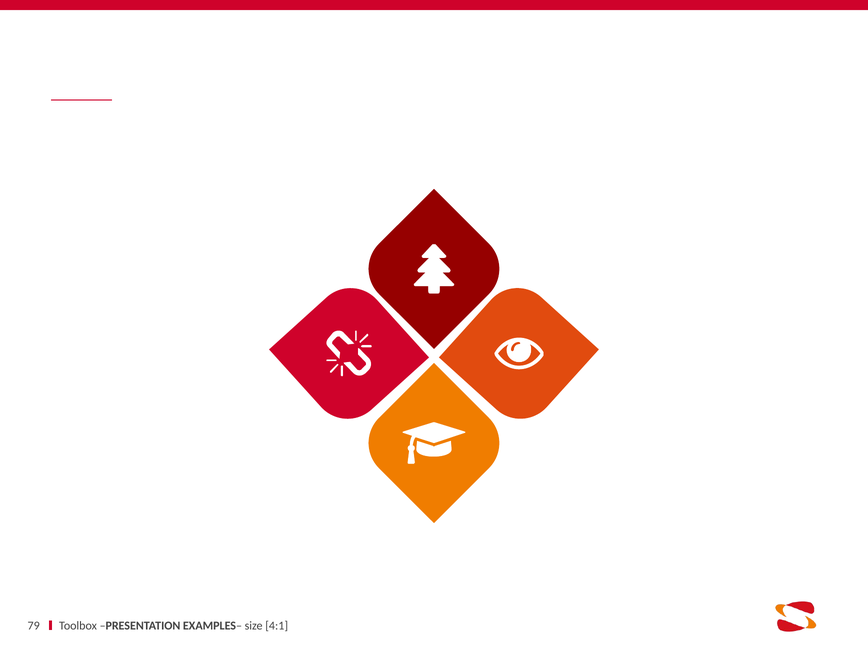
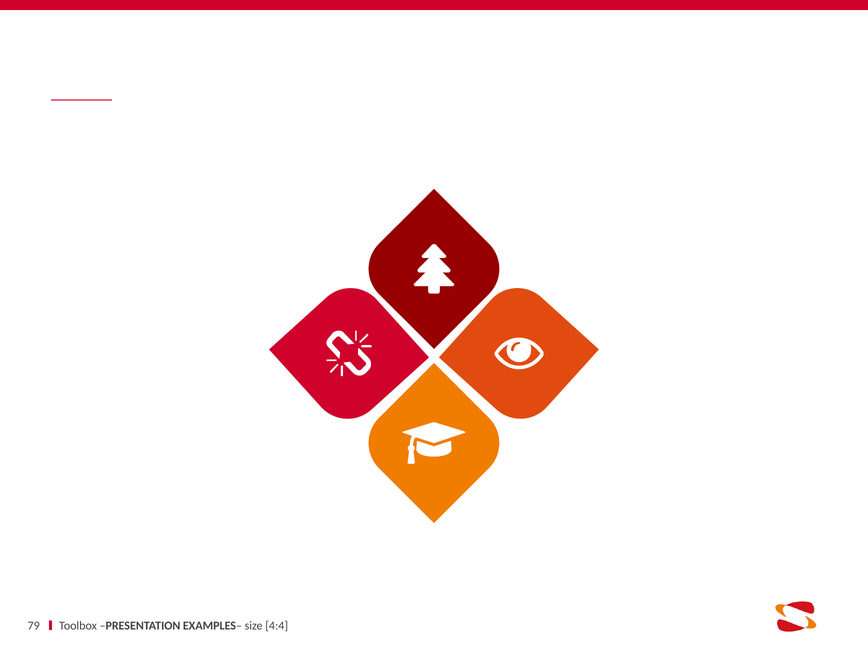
4:1: 4:1 -> 4:4 (277, 626)
